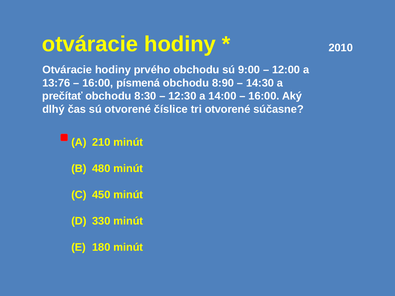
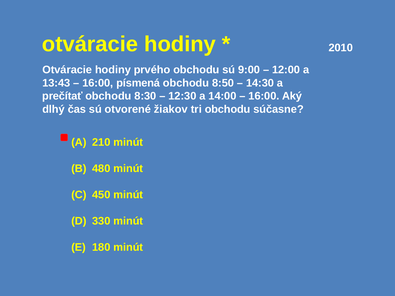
13:76: 13:76 -> 13:43 (56, 83)
8:90: 8:90 -> 8:50 (223, 83)
číslice: číslice -> žiakov (171, 109)
tri otvorené: otvorené -> obchodu (228, 109)
